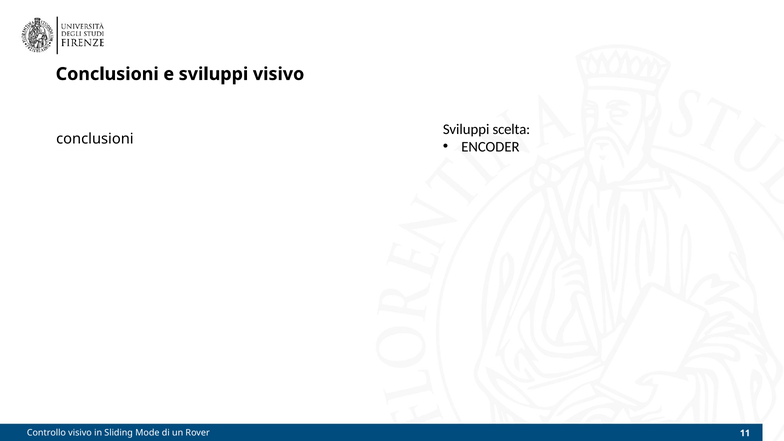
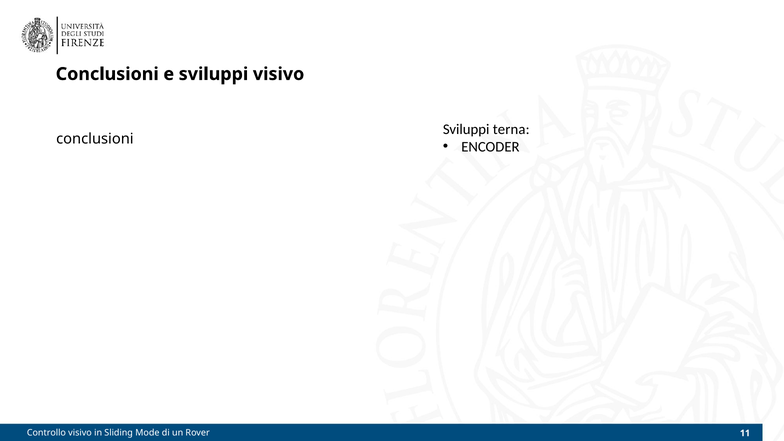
scelta: scelta -> terna (511, 129)
